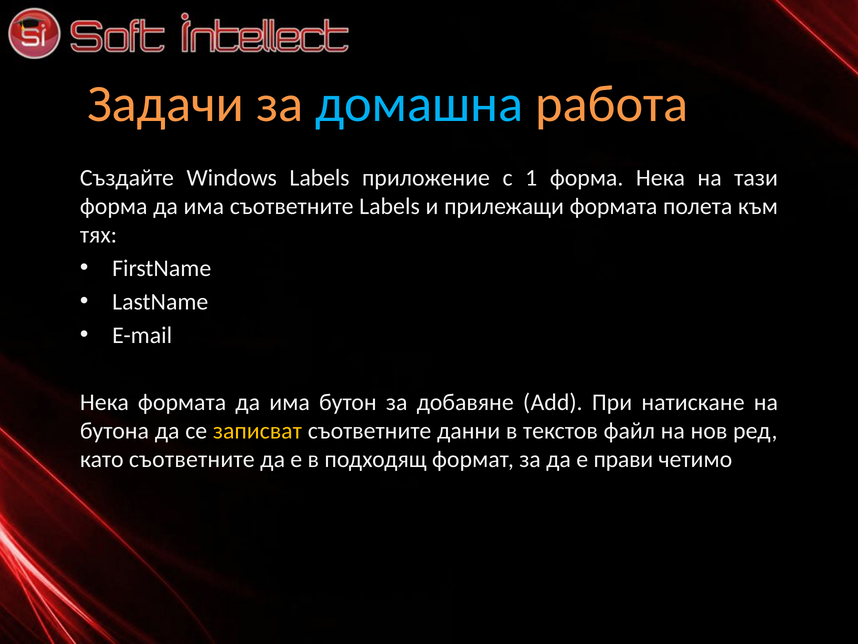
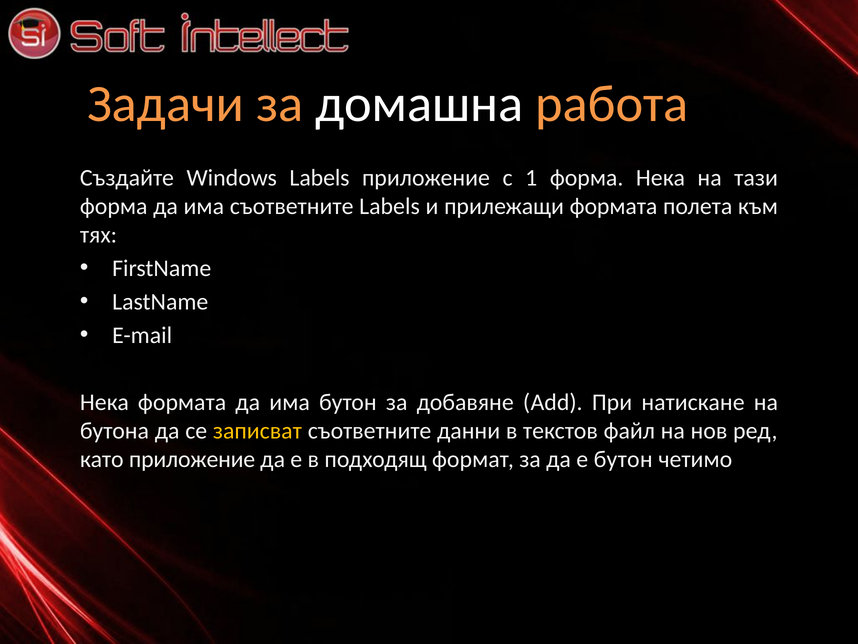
домашна colour: light blue -> white (419, 104)
като съответните: съответните -> приложение (192, 459)
е прави: прави -> бутон (623, 459)
